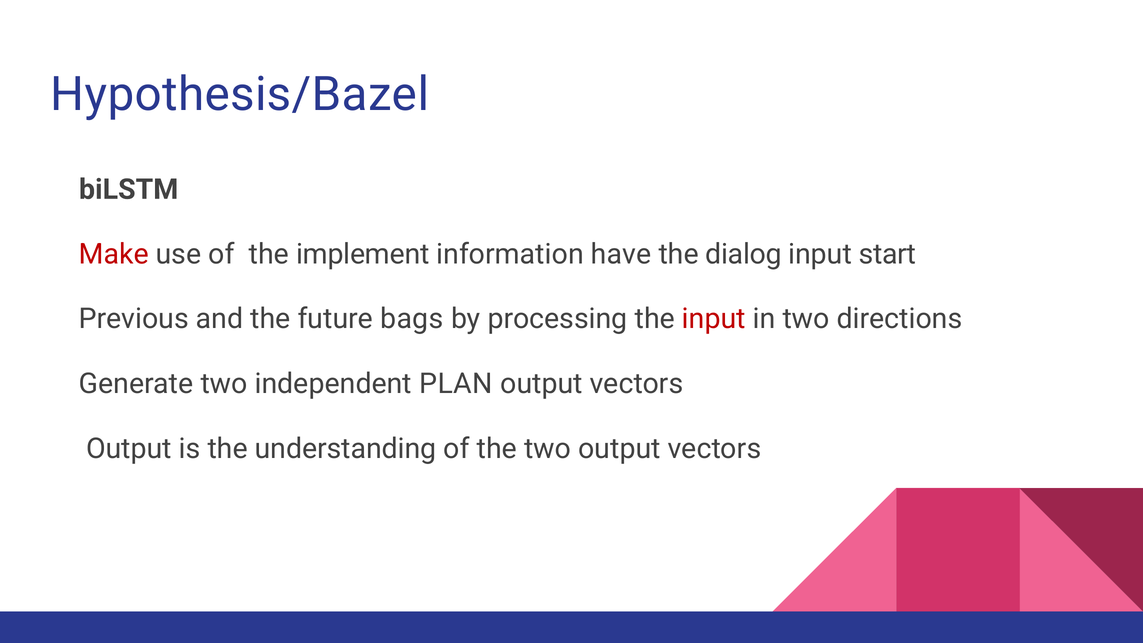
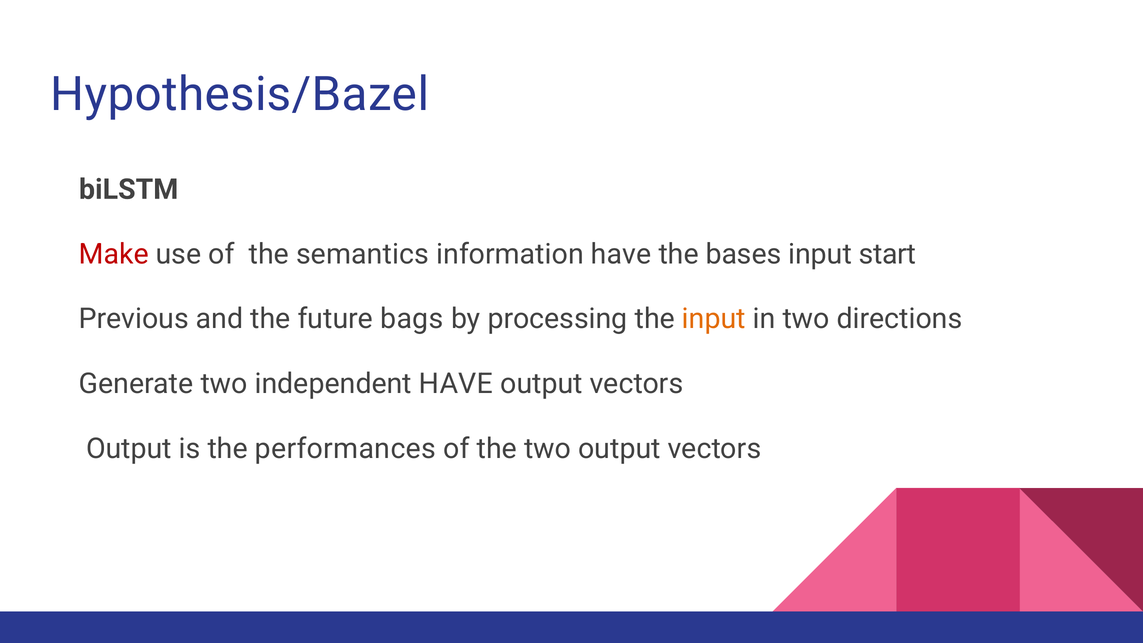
implement: implement -> semantics (363, 254)
dialog: dialog -> bases (744, 254)
input colour: red -> orange (714, 319)
independent PLAN: PLAN -> HAVE (456, 384)
understanding: understanding -> performances (345, 449)
